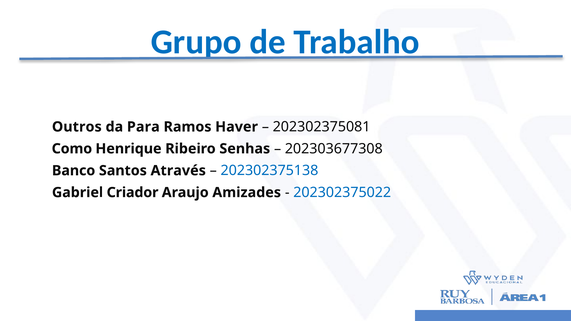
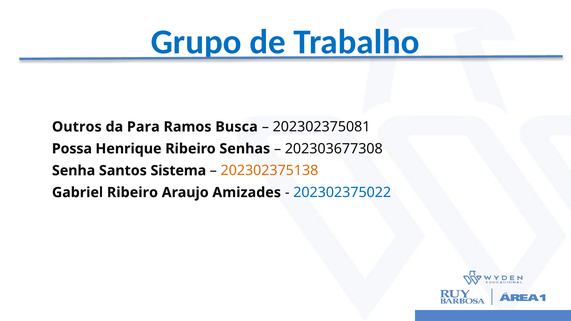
Haver: Haver -> Busca (237, 127)
Como: Como -> Possa (72, 149)
Banco: Banco -> Senha (74, 171)
Através: Através -> Sistema (178, 171)
202302375138 colour: blue -> orange (269, 171)
Gabriel Criador: Criador -> Ribeiro (132, 193)
